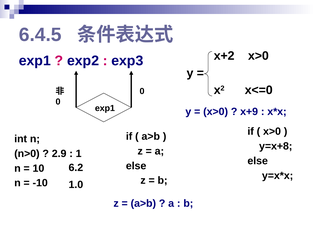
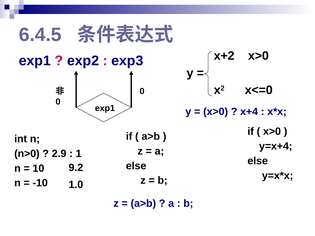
x+9: x+9 -> x+4 (249, 112)
y=x+8: y=x+8 -> y=x+4 (276, 146)
6.2: 6.2 -> 9.2 (76, 168)
